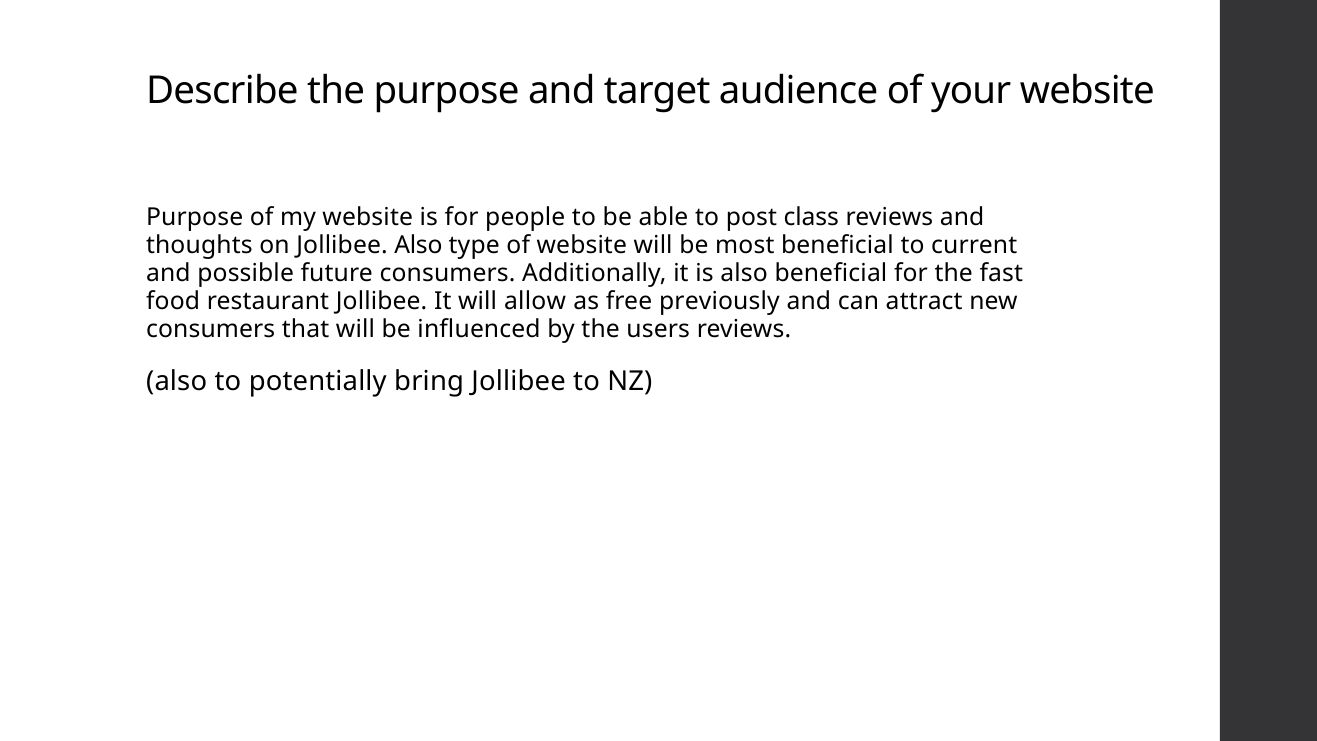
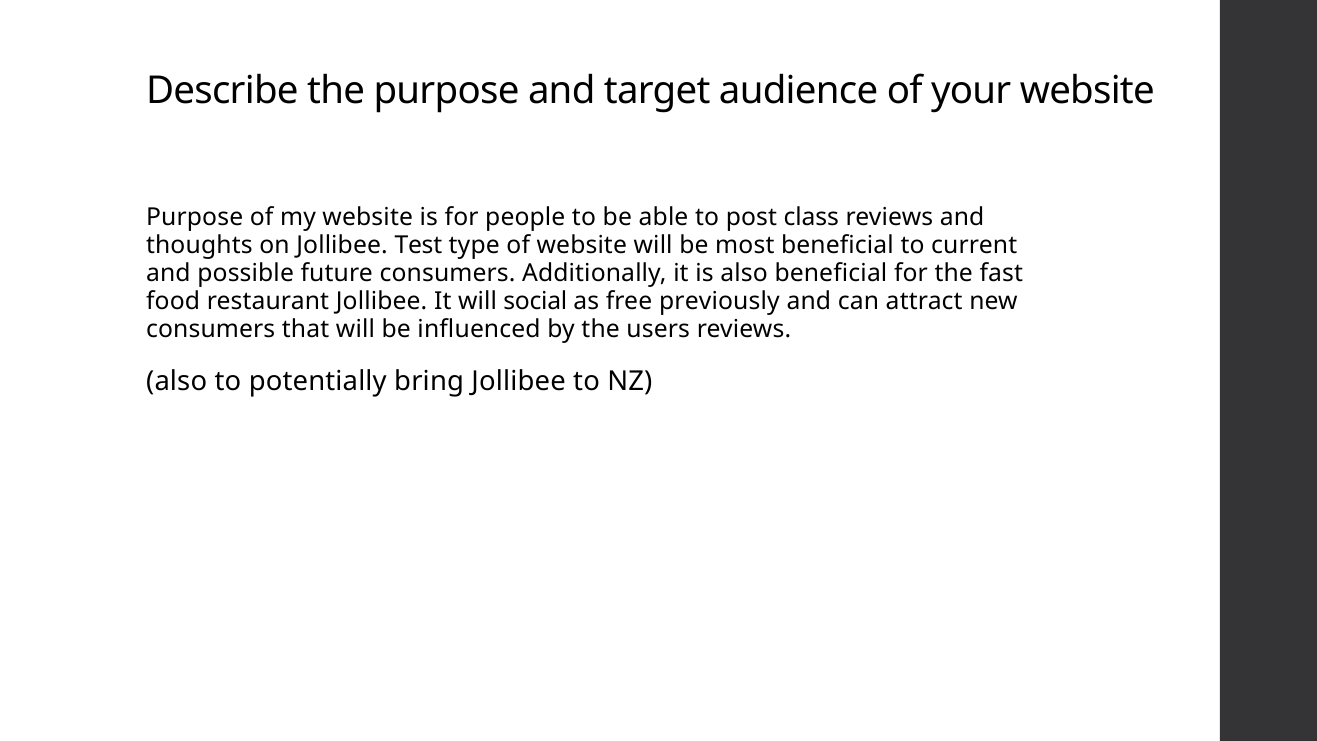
Jollibee Also: Also -> Test (418, 245)
allow: allow -> social (535, 301)
